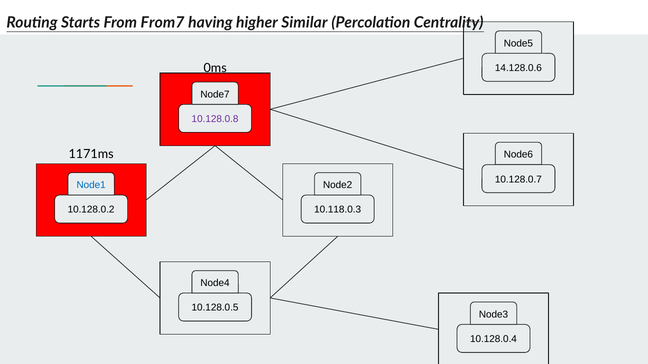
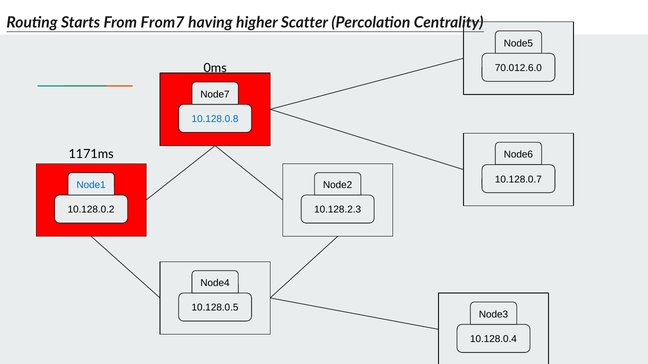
Similar: Similar -> Scatter (305, 23)
14.128.0.6: 14.128.0.6 -> 70.012.6.0 (518, 68)
10.128.0.8 colour: purple -> blue (215, 119)
10.118.0.3: 10.118.0.3 -> 10.128.2.3 (338, 210)
